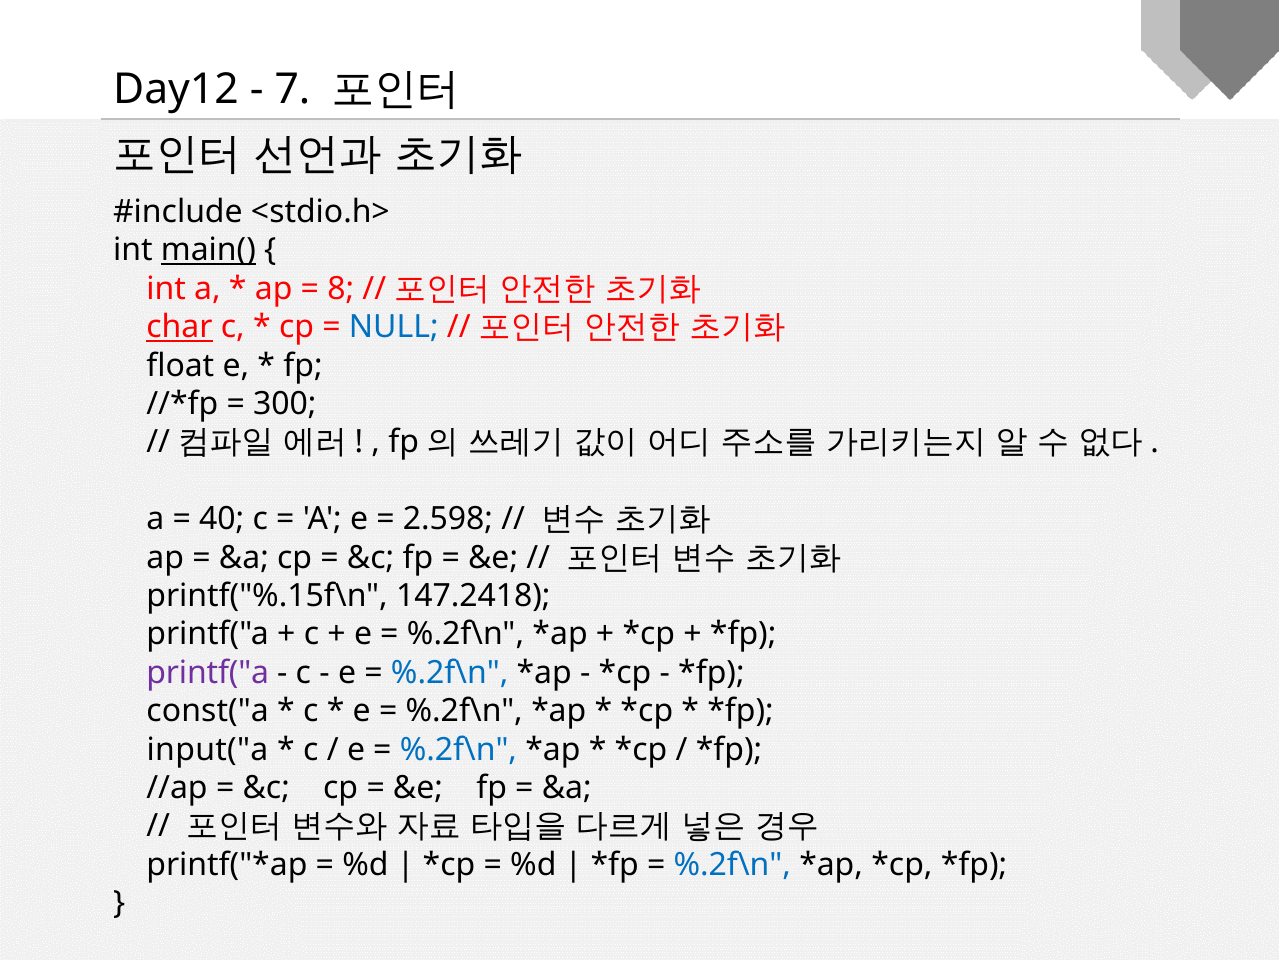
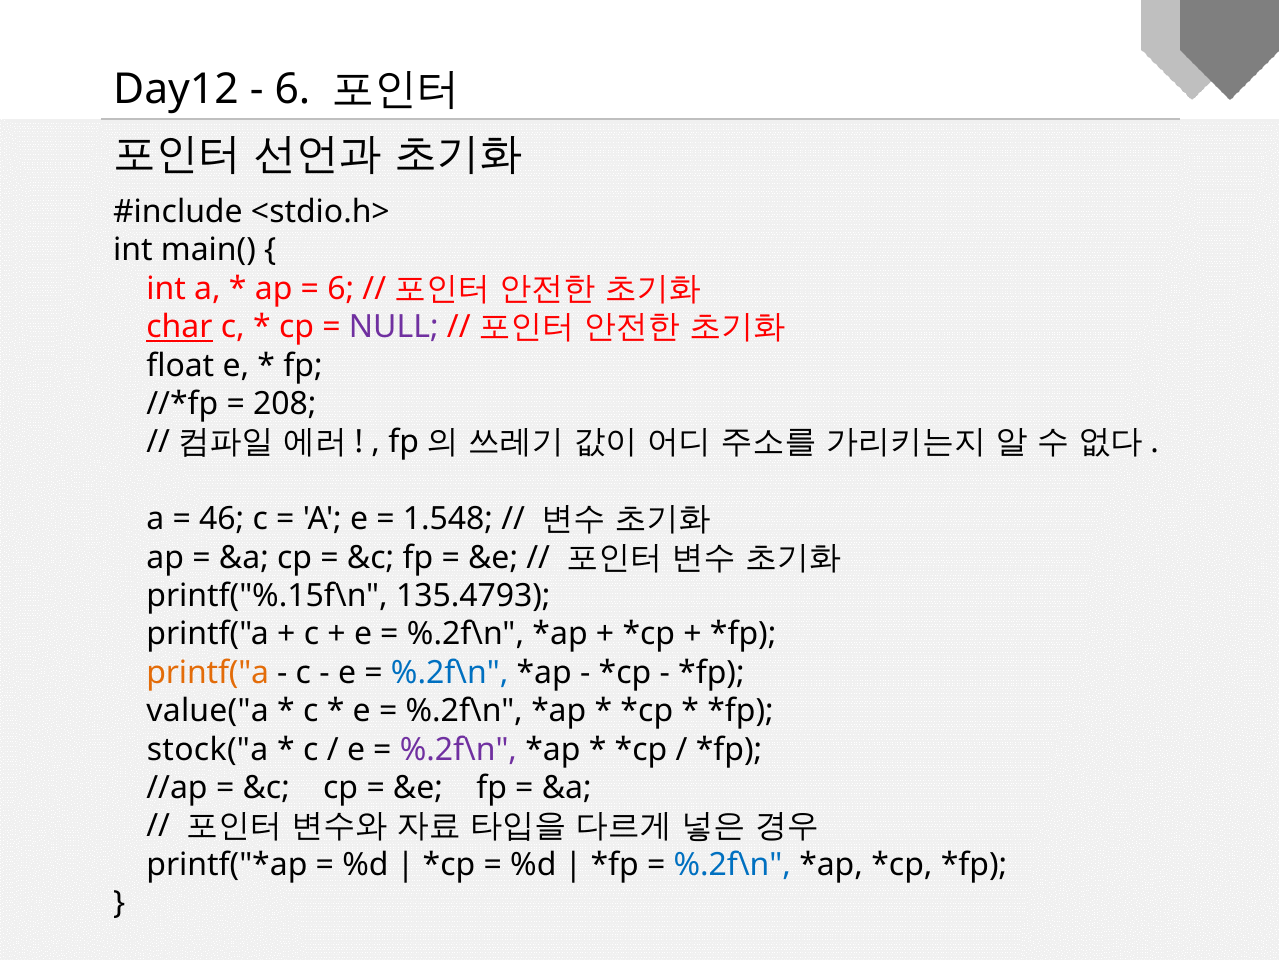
7: 7 -> 6 (292, 90)
main( underline: present -> none (208, 250)
8: 8 -> 6 (341, 288)
NULL colour: blue -> purple (394, 327)
300: 300 -> 208 (285, 404)
40: 40 -> 46 (222, 519)
2.598: 2.598 -> 1.548 (448, 519)
147.2418: 147.2418 -> 135.4793 (473, 595)
printf("a colour: purple -> orange (208, 672)
const("a: const("a -> value("a (208, 711)
input("a: input("a -> stock("a (208, 749)
%.2f\n colour: blue -> purple (458, 749)
